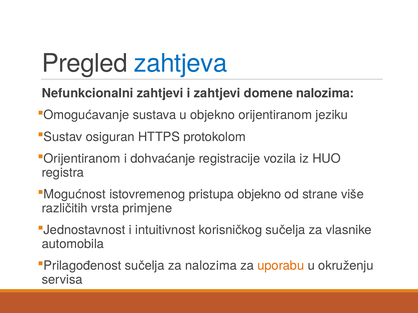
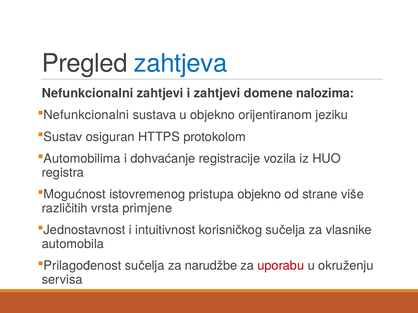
Omogućavanje: Omogućavanje -> Nefunkcionalni (86, 115)
Orijentiranom: Orijentiranom -> Automobilima (82, 159)
za nalozima: nalozima -> narudžbe (211, 266)
uporabu colour: orange -> red (281, 266)
